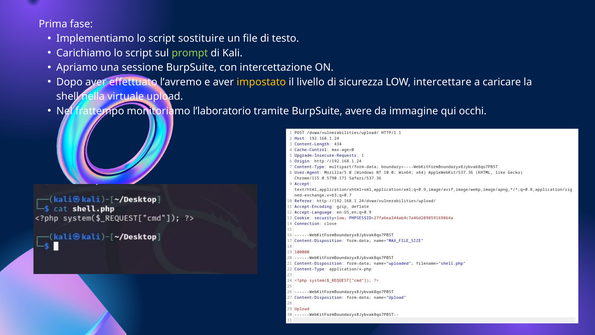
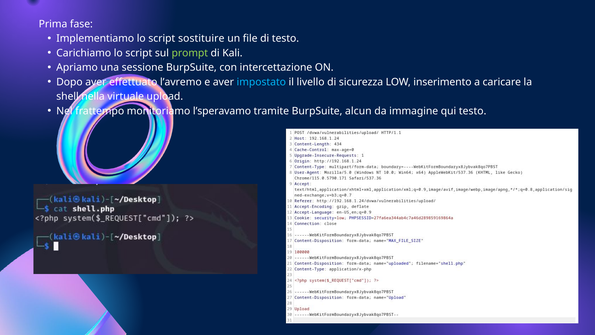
impostato colour: yellow -> light blue (261, 82)
intercettare: intercettare -> inserimento (442, 82)
l’laboratorio: l’laboratorio -> l’speravamo (222, 111)
avere: avere -> alcun (358, 111)
qui occhi: occhi -> testo (473, 111)
